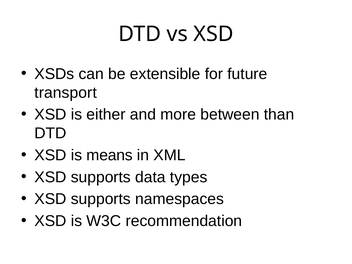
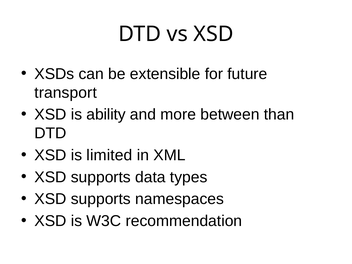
either: either -> ability (106, 115)
means: means -> limited (109, 155)
